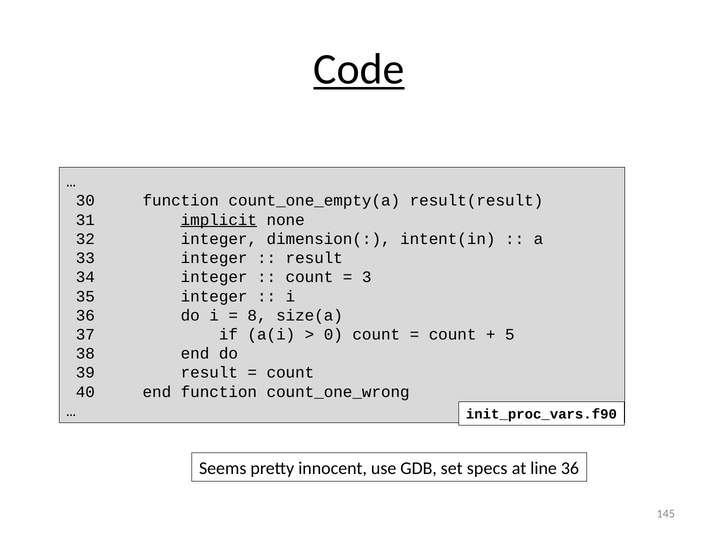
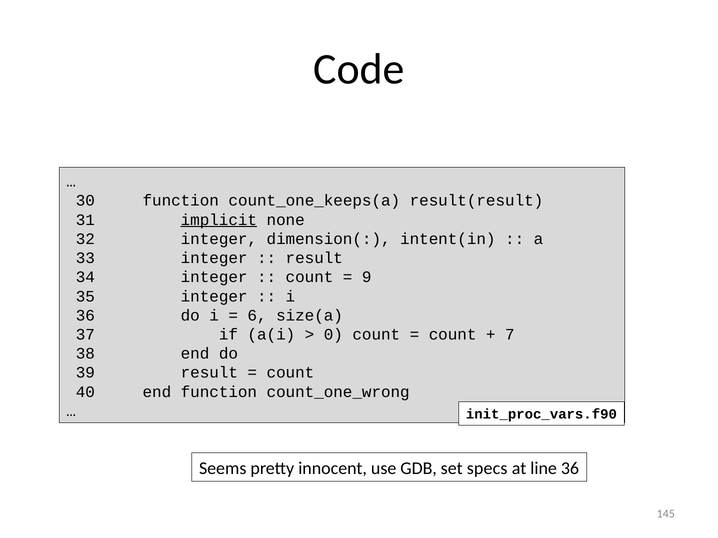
Code underline: present -> none (359, 70)
count_one_empty(a: count_one_empty(a -> count_one_keeps(a (314, 201)
3: 3 -> 9 (367, 277)
8: 8 -> 6 (257, 316)
5: 5 -> 7 (510, 335)
